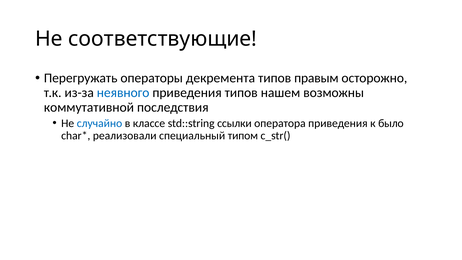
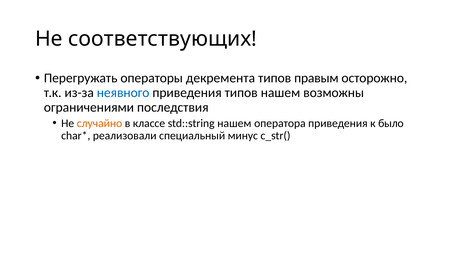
соответствующие: соответствующие -> соответствующих (163, 39)
коммутативной: коммутативной -> ограничениями (89, 107)
случайно colour: blue -> orange (99, 123)
std::string ссылки: ссылки -> нашем (234, 123)
типом: типом -> минус (243, 136)
